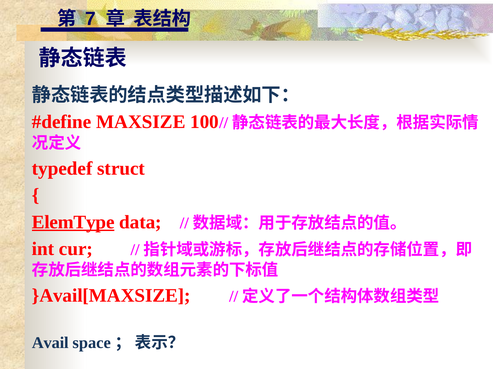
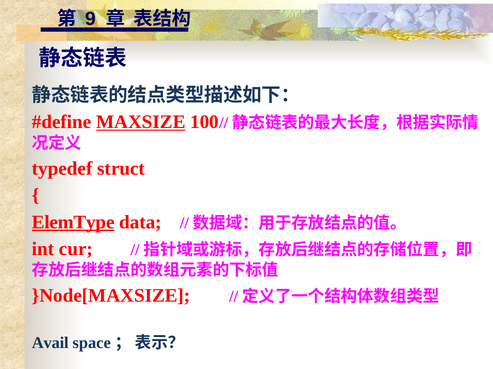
7: 7 -> 9 (91, 19)
MAXSIZE underline: none -> present (141, 122)
}Avail[MAXSIZE: }Avail[MAXSIZE -> }Node[MAXSIZE (111, 296)
